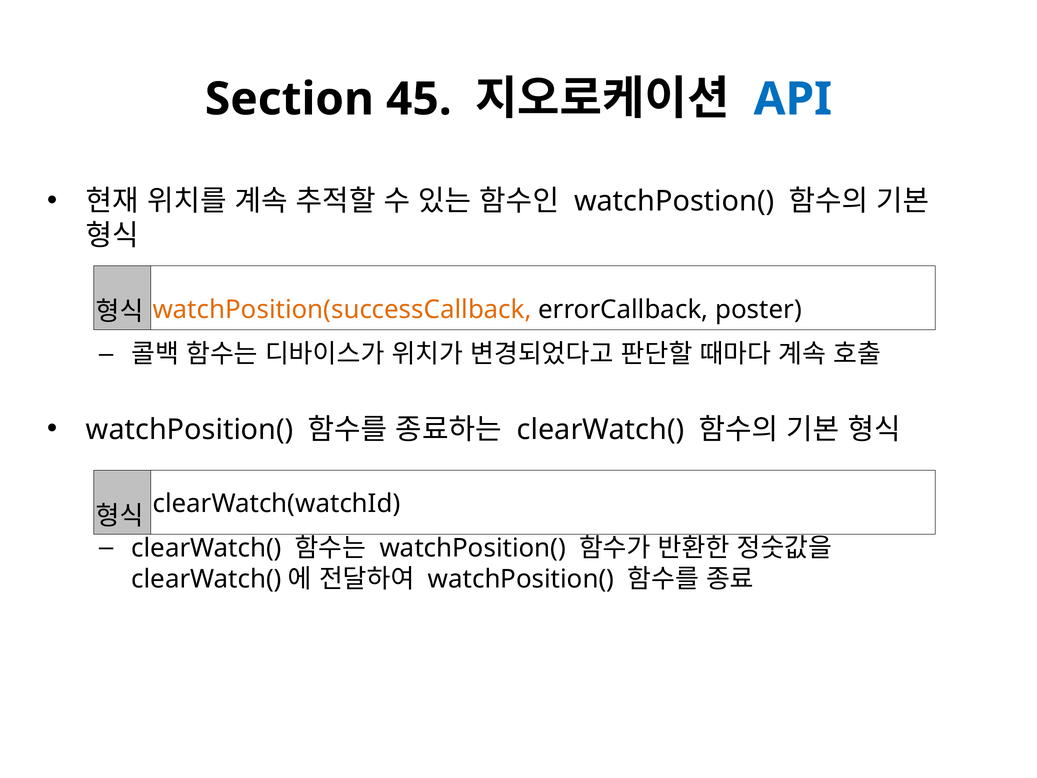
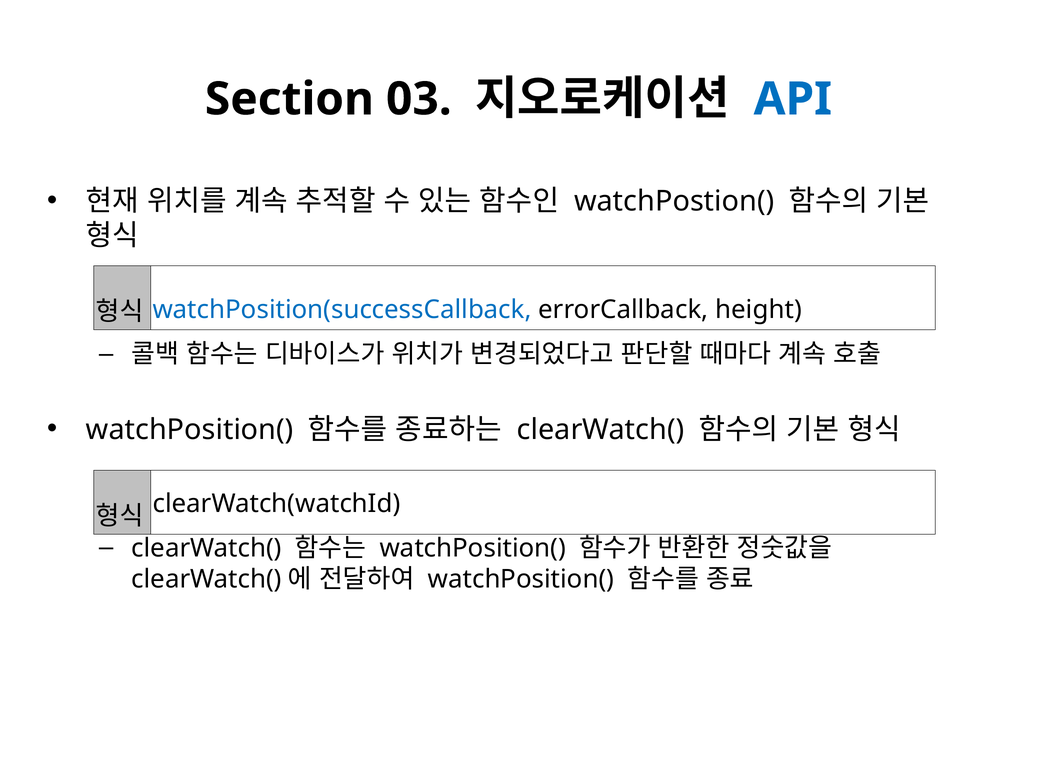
45: 45 -> 03 (419, 99)
watchPosition(successCallback colour: orange -> blue (342, 310)
poster: poster -> height (758, 310)
